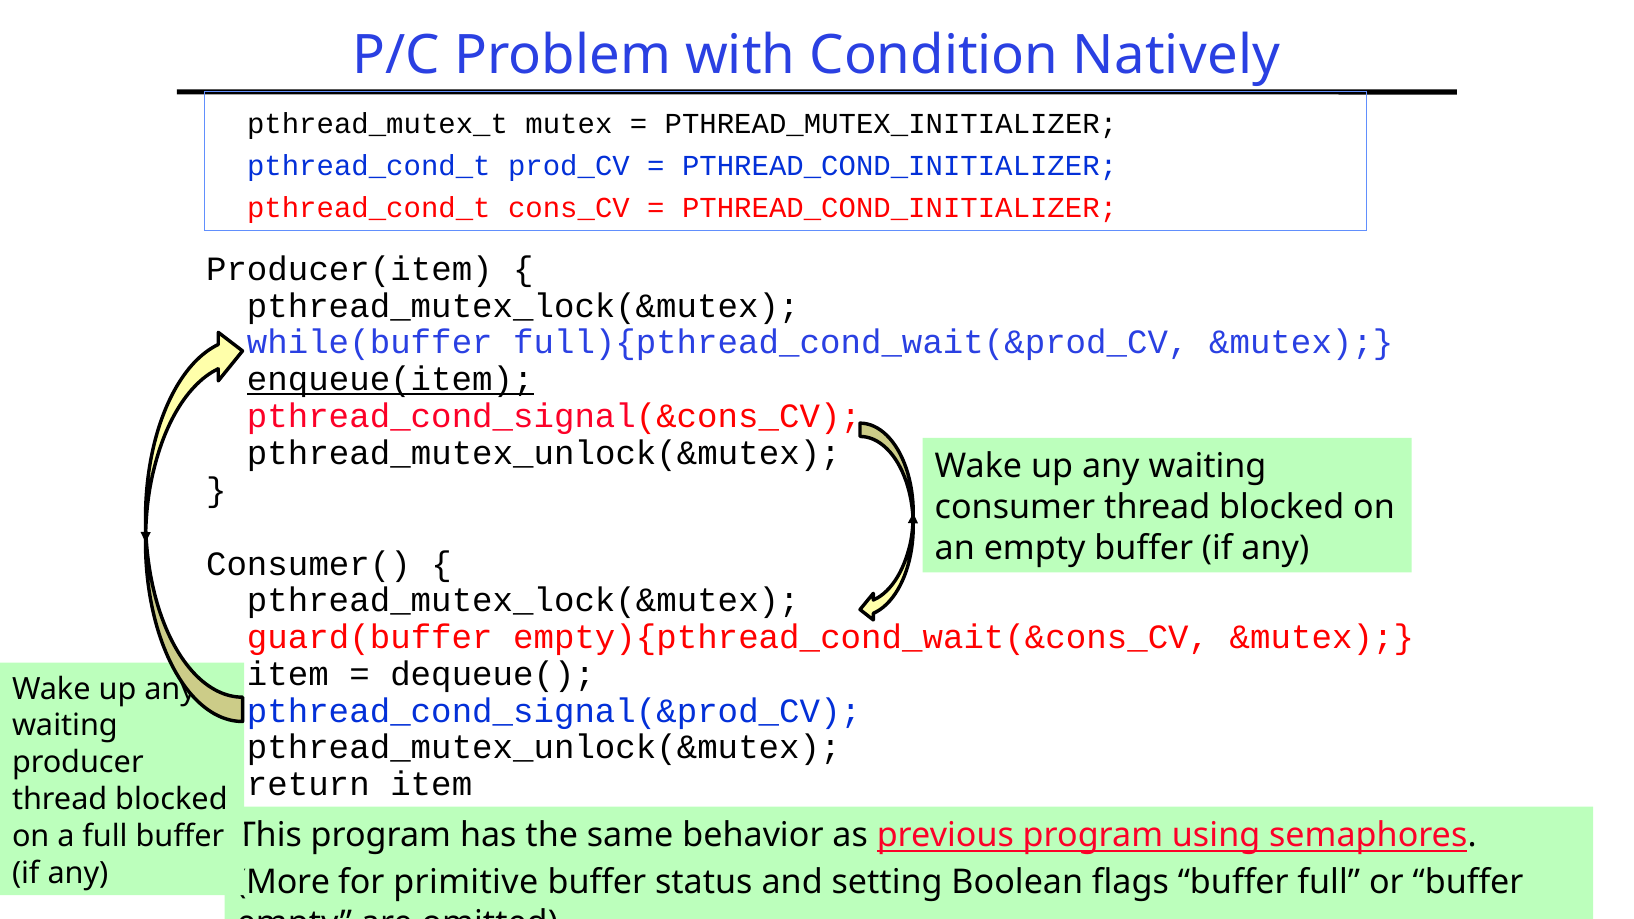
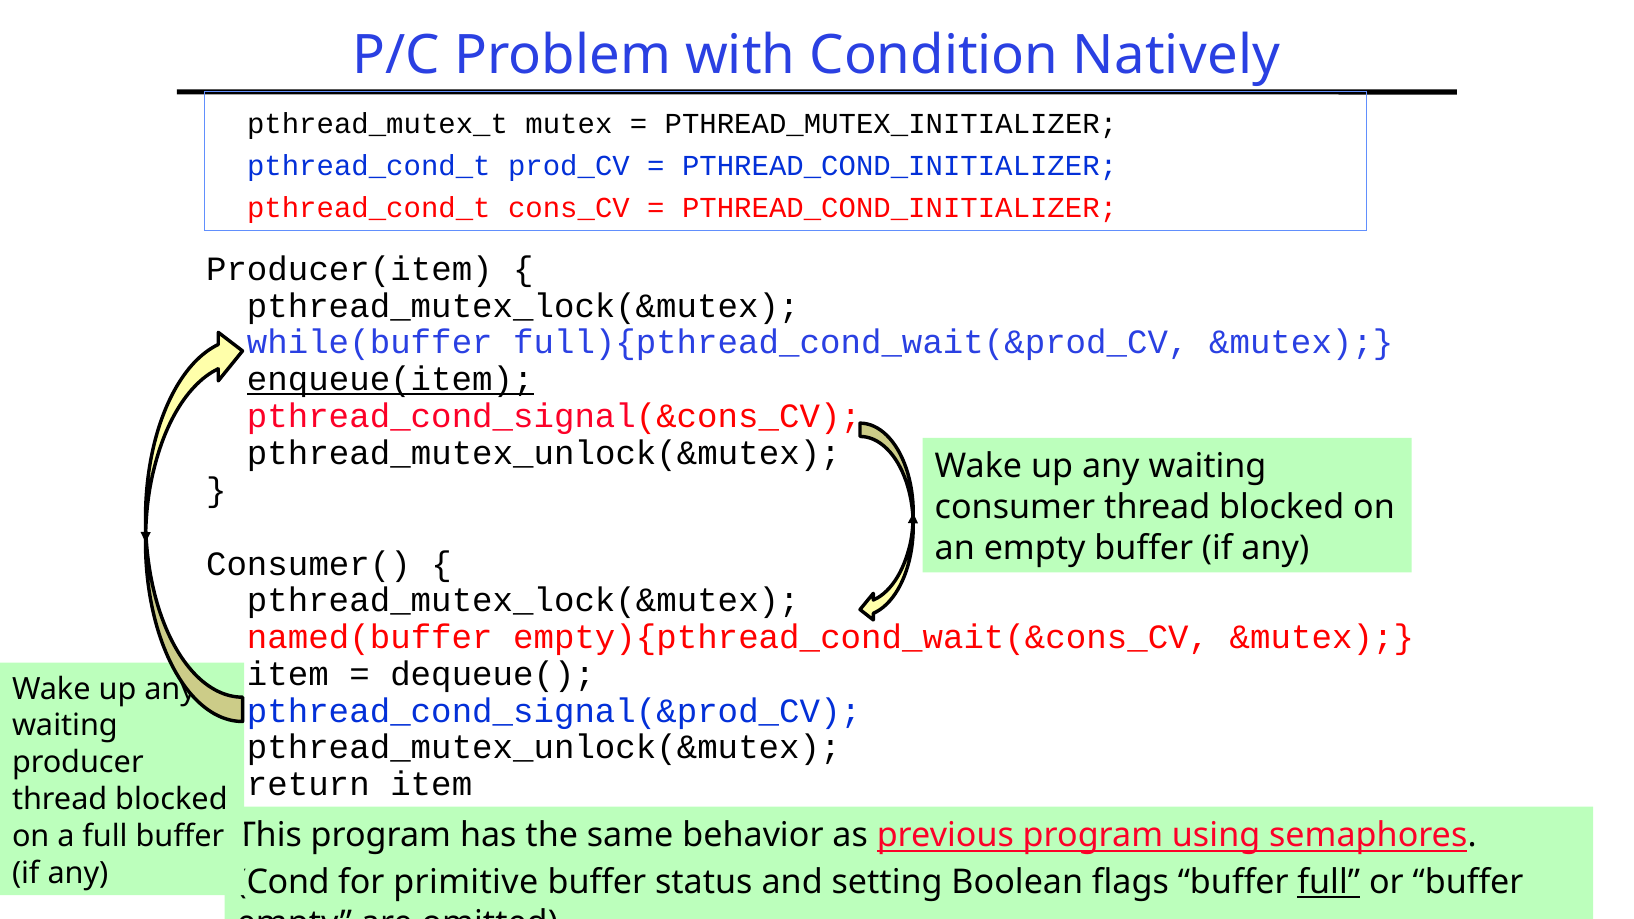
guard(buffer: guard(buffer -> named(buffer (370, 638)
More: More -> Cond (283, 882)
full underline: none -> present (1329, 882)
